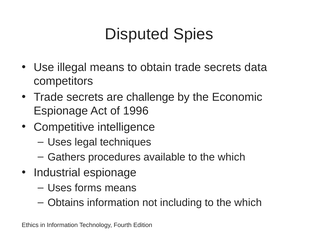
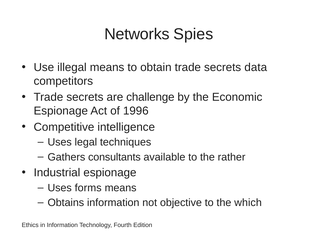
Disputed: Disputed -> Networks (137, 34)
procedures: procedures -> consultants (114, 157)
available to the which: which -> rather (232, 157)
including: including -> objective (181, 203)
